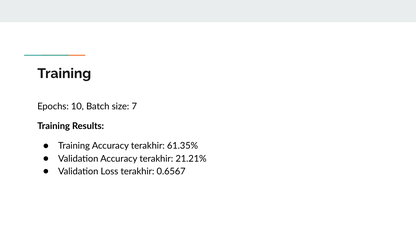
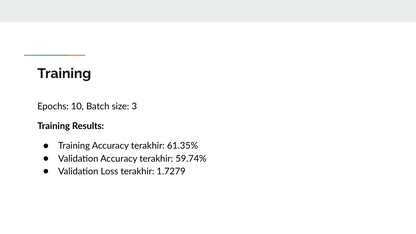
7: 7 -> 3 (134, 107)
21.21%: 21.21% -> 59.74% (191, 159)
0.6567: 0.6567 -> 1.7279 (171, 171)
